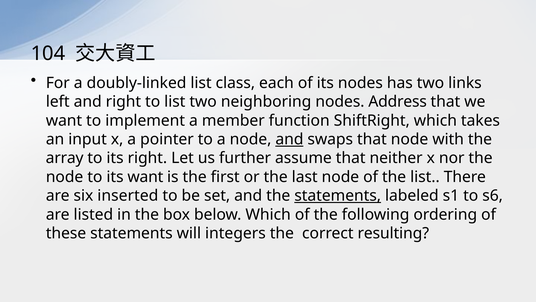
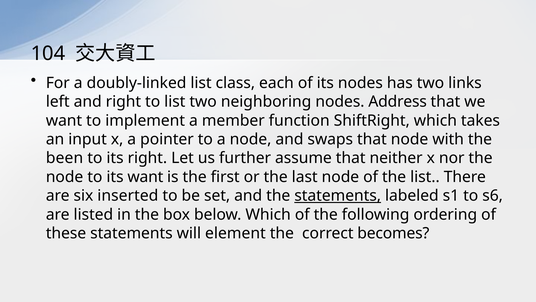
and underline: present -> none (289, 139)
array: array -> been (65, 158)
integers: integers -> element (235, 233)
resulting: resulting -> becomes (393, 233)
